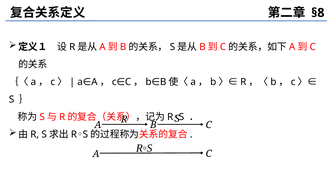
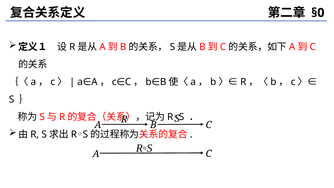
§8: §8 -> §0 (318, 13)
